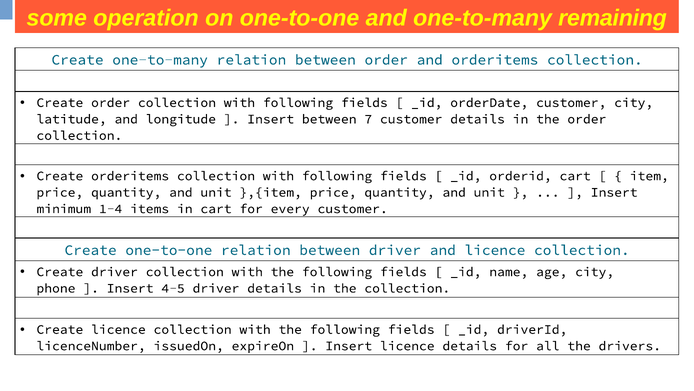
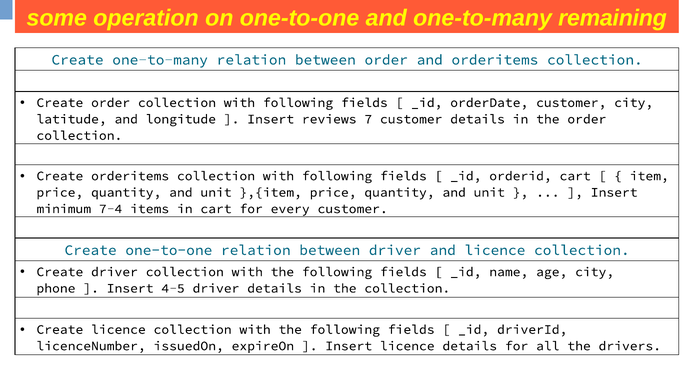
Insert between: between -> reviews (329, 119)
1-4: 1-4 -> 7-4 (111, 208)
